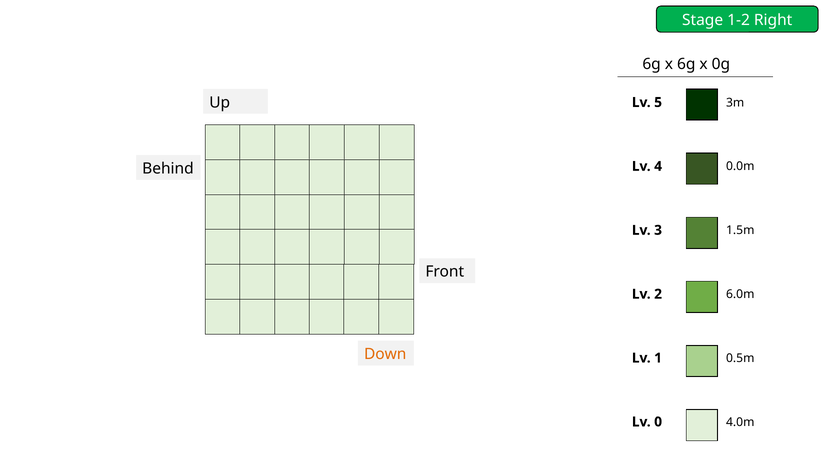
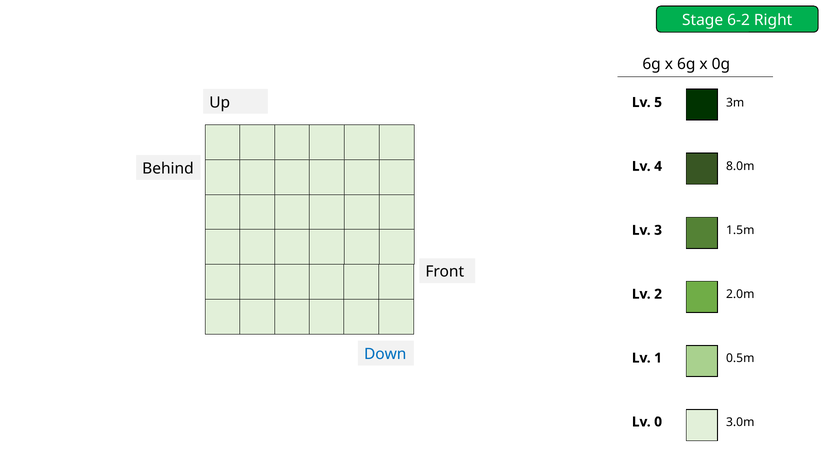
1-2: 1-2 -> 6-2 (739, 20)
0.0m: 0.0m -> 8.0m (740, 166)
6.0m: 6.0m -> 2.0m (740, 294)
Down colour: orange -> blue (385, 354)
4.0m: 4.0m -> 3.0m (740, 422)
